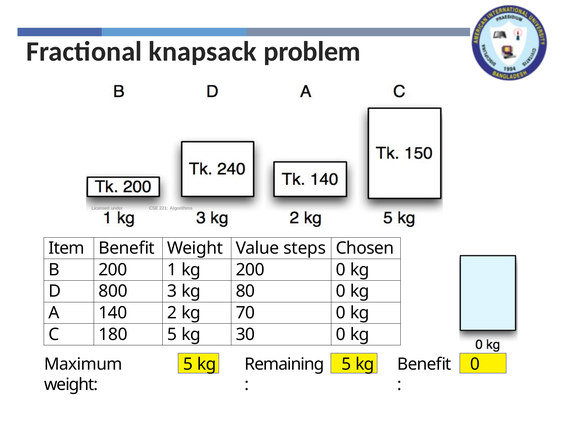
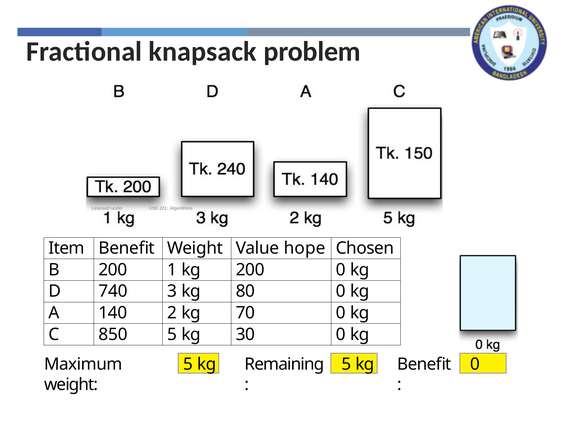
steps: steps -> hope (305, 248)
800: 800 -> 740 (113, 292)
180: 180 -> 850 (113, 335)
